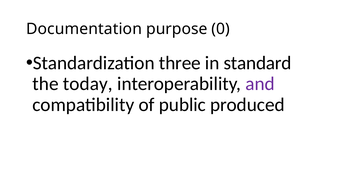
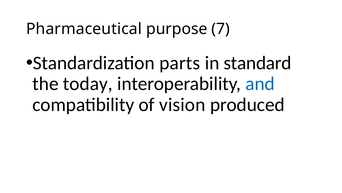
Documentation: Documentation -> Pharmaceutical (84, 29)
0: 0 -> 7 (221, 29)
three: three -> parts (180, 63)
and colour: purple -> blue (260, 84)
public: public -> vision (182, 104)
